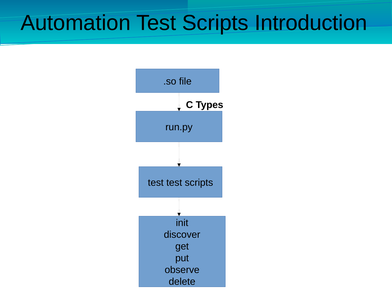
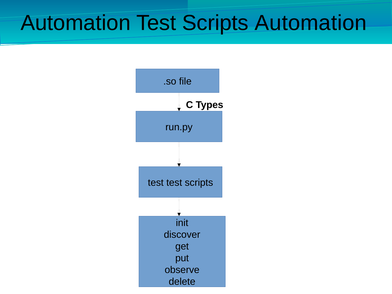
Scripts Introduction: Introduction -> Automation (311, 23)
